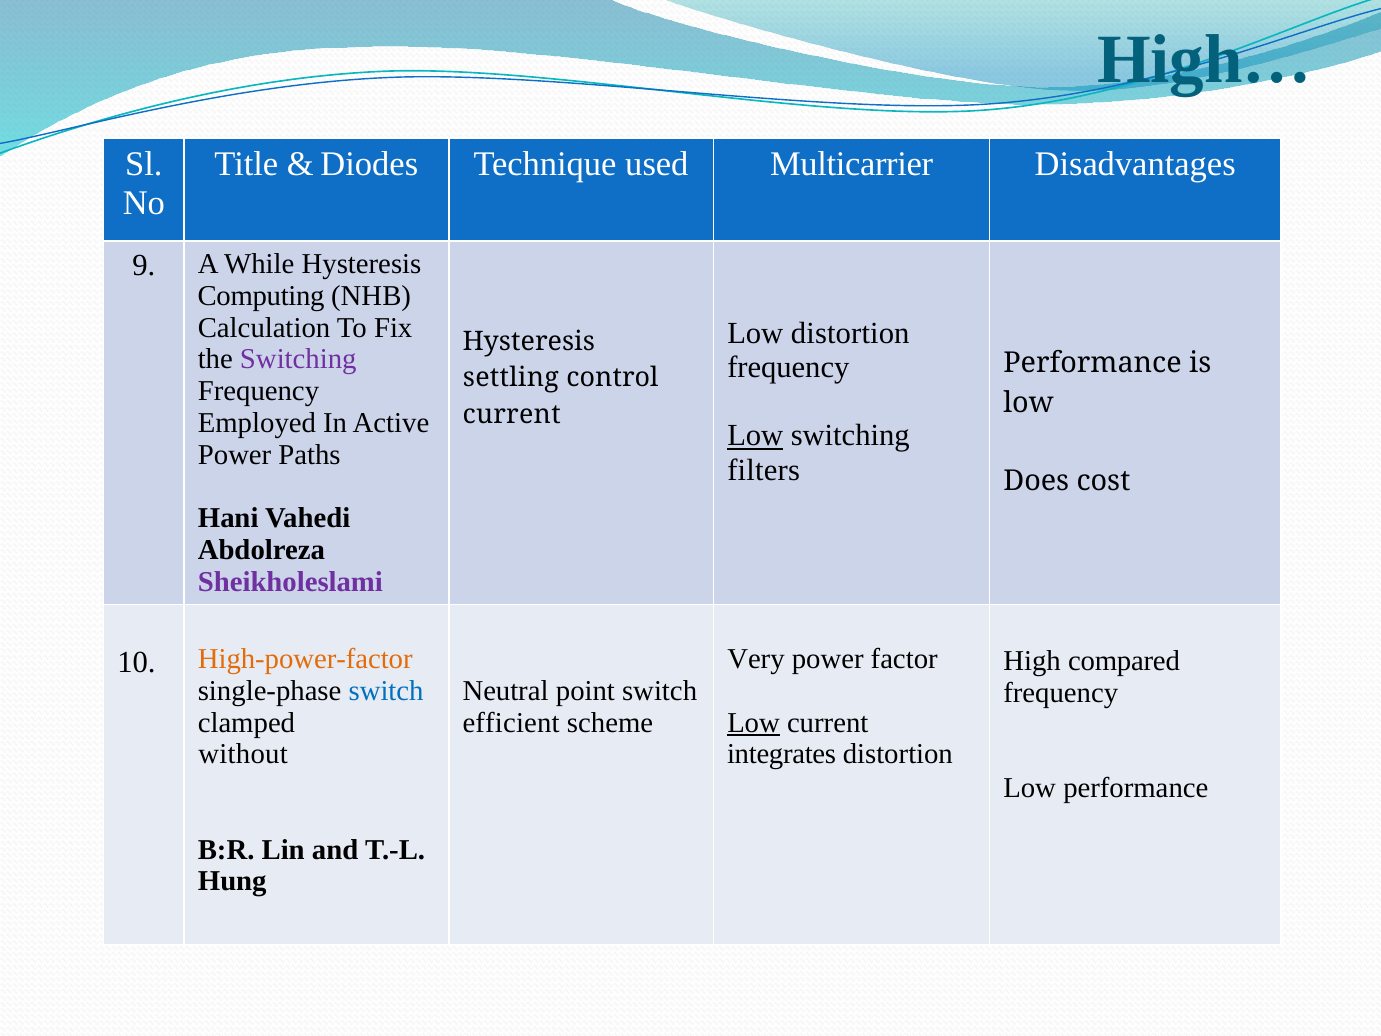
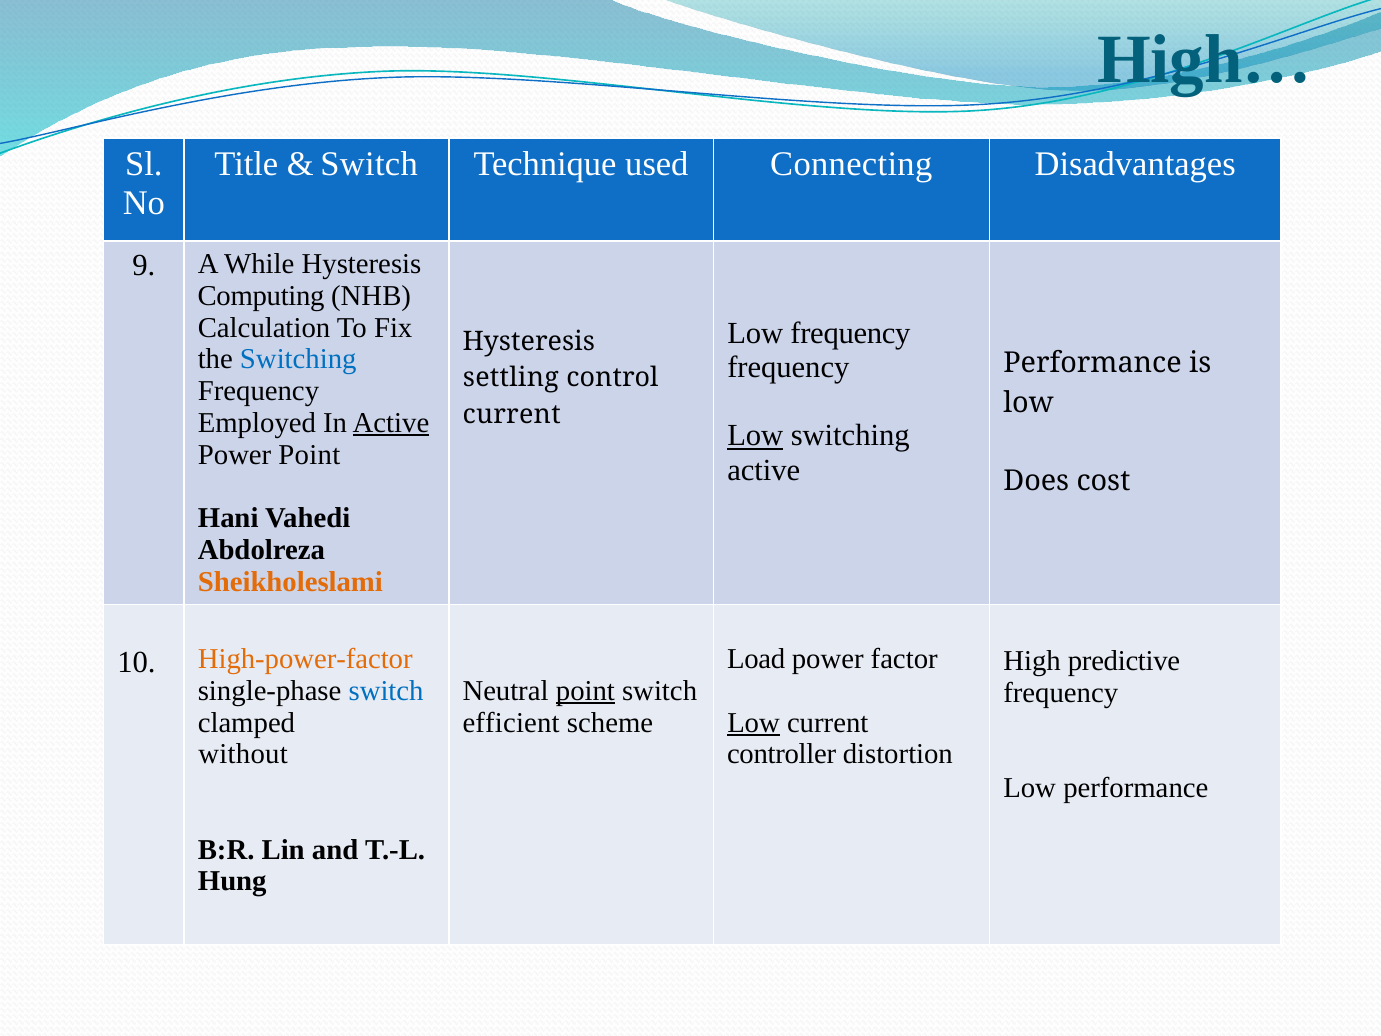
Diodes: Diodes -> Switch (369, 164)
Multicarrier: Multicarrier -> Connecting (851, 164)
Low distortion: distortion -> frequency (850, 333)
Switching colour: purple -> blue (298, 359)
Active underline: none -> present (391, 423)
Power Paths: Paths -> Point (309, 455)
filters: filters -> active (764, 470)
Sheikholeslami colour: purple -> orange (290, 582)
Very: Very -> Load (756, 659)
compared: compared -> predictive (1124, 661)
point underline: none -> present (585, 691)
integrates: integrates -> controller (782, 754)
